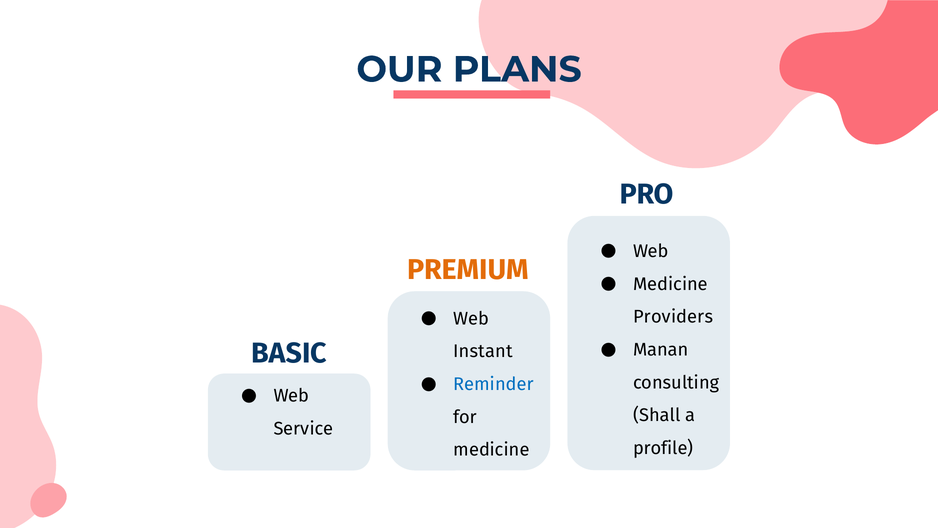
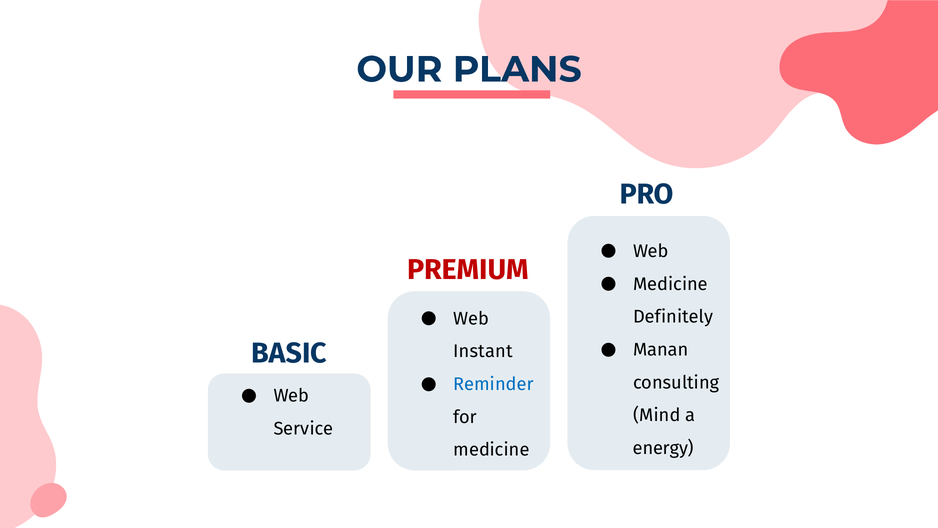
PREMIUM colour: orange -> red (468, 270)
Providers: Providers -> Definitely (673, 317)
Shall: Shall -> Mind (657, 415)
profile: profile -> energy (663, 448)
